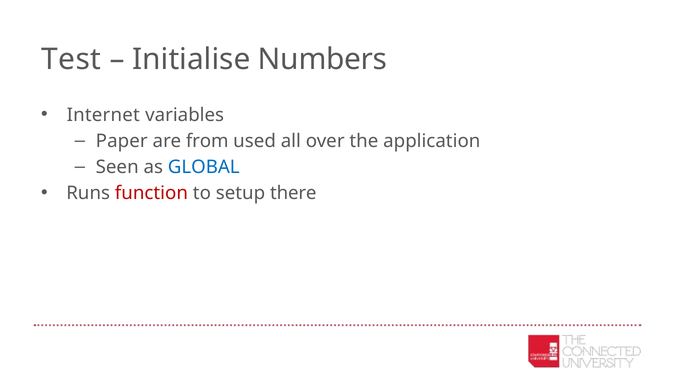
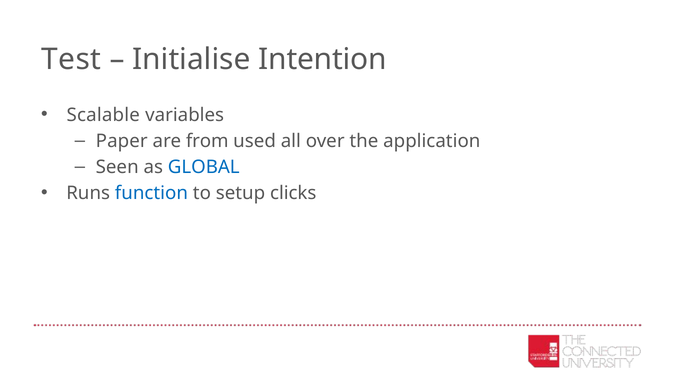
Numbers: Numbers -> Intention (322, 59)
Internet: Internet -> Scalable (103, 115)
function colour: red -> blue (151, 194)
there: there -> clicks (293, 194)
